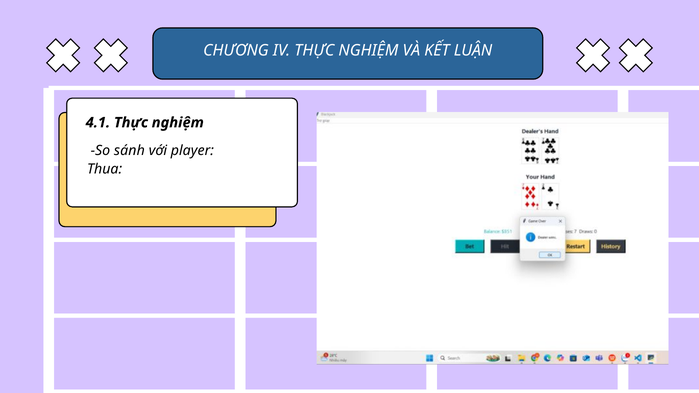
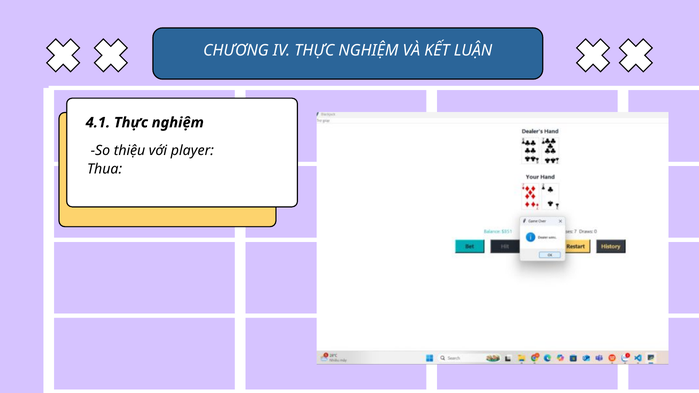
sánh: sánh -> thiệu (130, 151)
